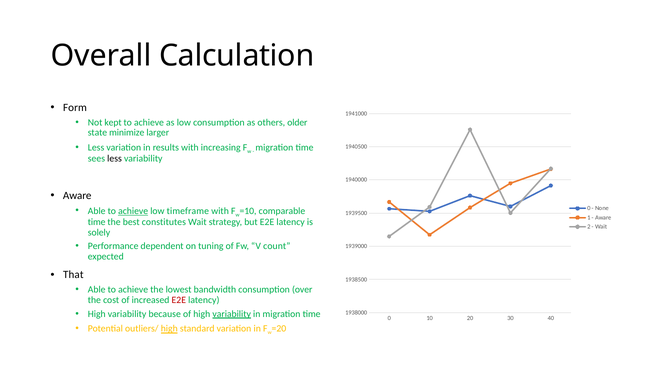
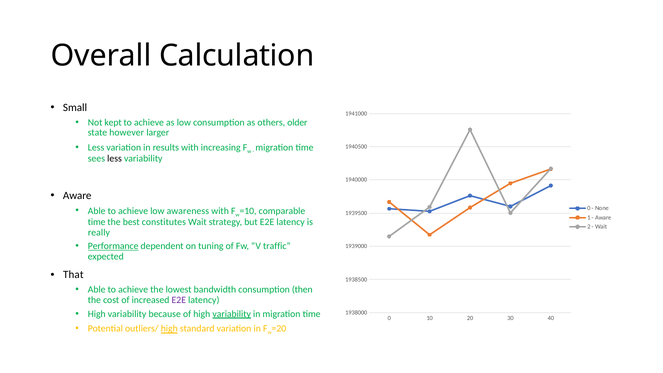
Form: Form -> Small (75, 108)
minimize: minimize -> however (127, 133)
achieve underline: present -> none (133, 211)
timeframe: timeframe -> awareness (188, 211)
solely: solely -> really (99, 232)
Performance underline: none -> present (113, 246)
count: count -> traffic (277, 246)
over: over -> then (302, 289)
E2E colour: red -> purple (179, 300)
